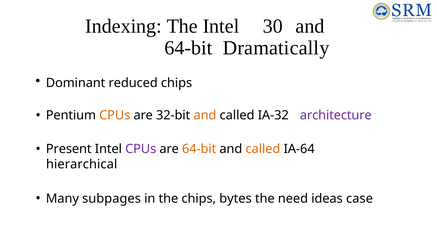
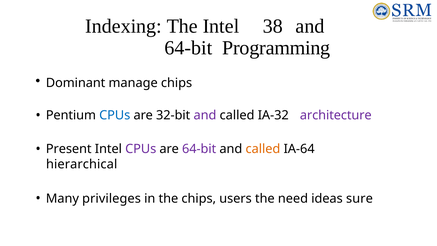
30: 30 -> 38 (273, 26)
Dramatically: Dramatically -> Programming (276, 48)
reduced: reduced -> manage (133, 83)
CPUs colour: orange -> blue (115, 115)
and colour: orange -> purple (205, 115)
64-bit colour: orange -> purple (199, 149)
subpages: subpages -> privileges (112, 198)
bytes: bytes -> users (236, 198)
case: case -> sure (359, 198)
